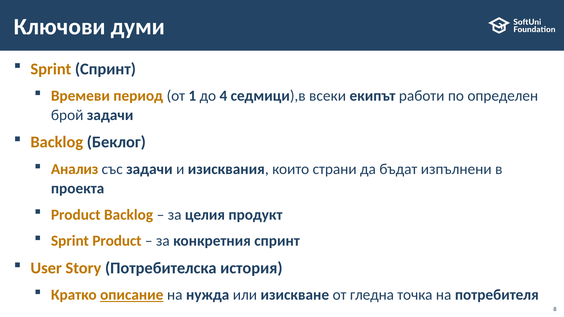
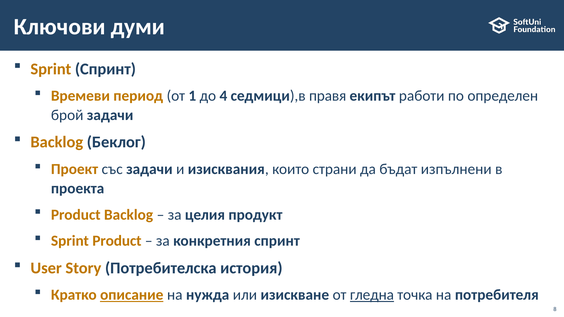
всеки: всеки -> правя (328, 96)
Анализ: Анализ -> Проект (75, 169)
гледна underline: none -> present (372, 295)
